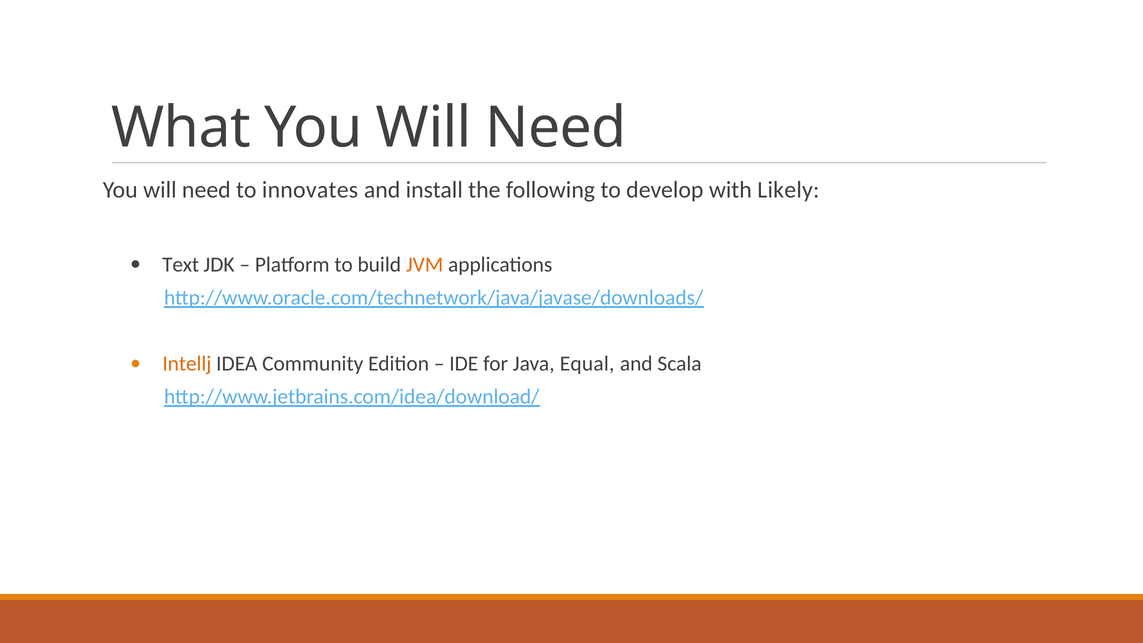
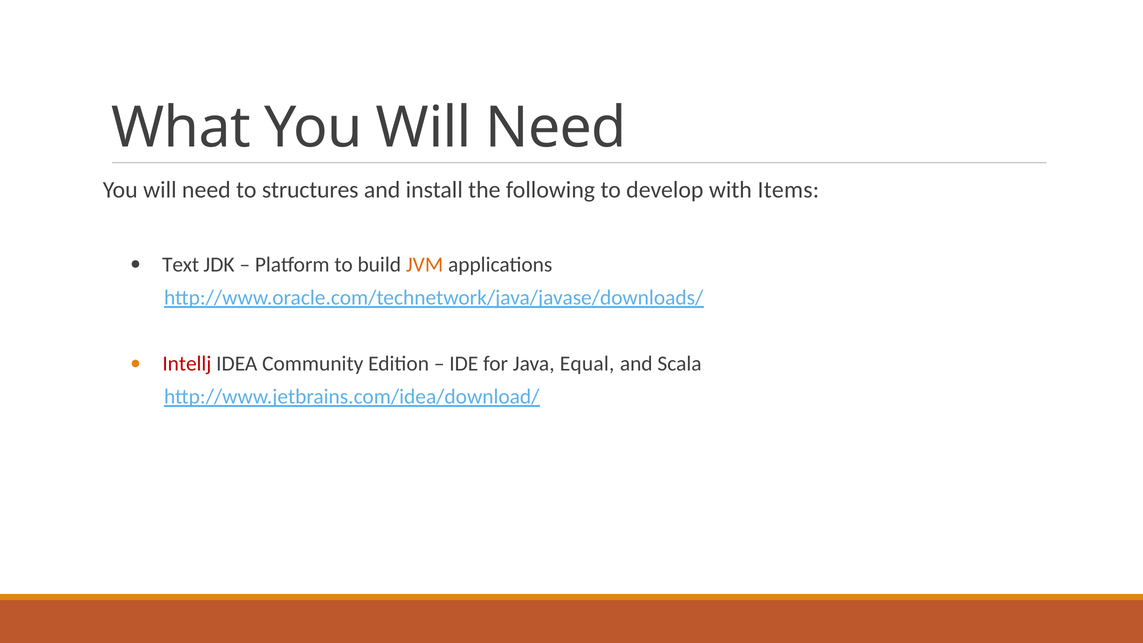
innovates: innovates -> structures (310, 190)
Likely: Likely -> Items (788, 190)
Intellj colour: orange -> red (187, 364)
